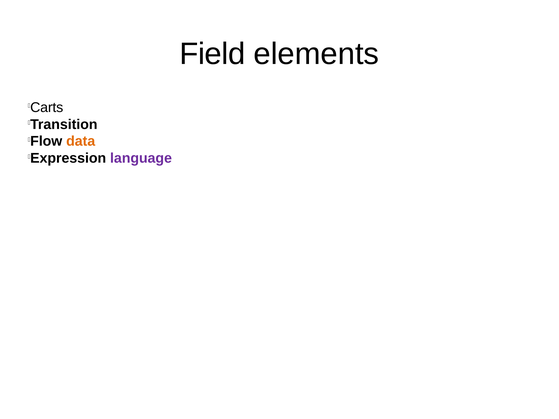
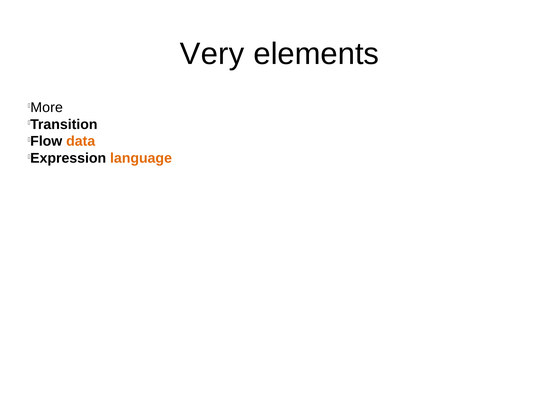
Field: Field -> Very (212, 54)
Carts: Carts -> More (47, 108)
language colour: purple -> orange (141, 158)
